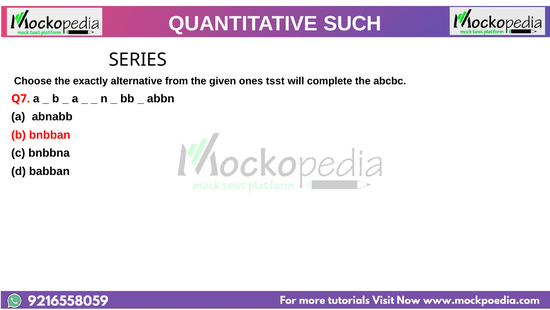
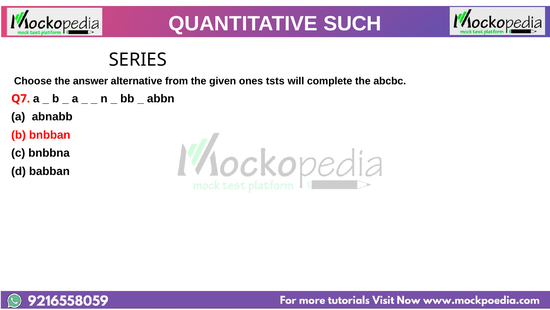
exactly: exactly -> answer (90, 81)
tsst: tsst -> tsts (275, 81)
